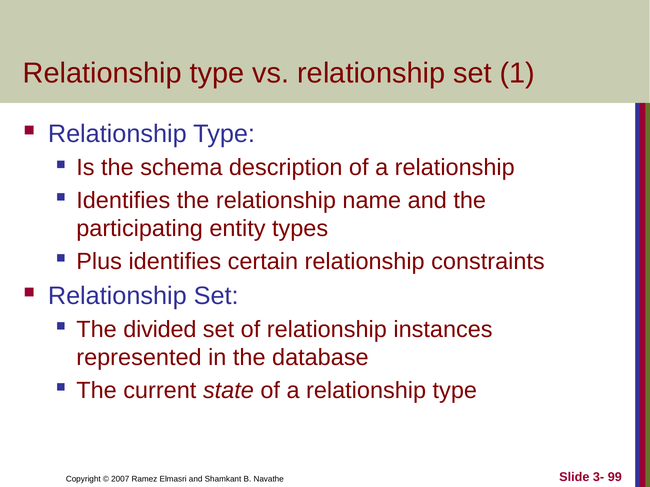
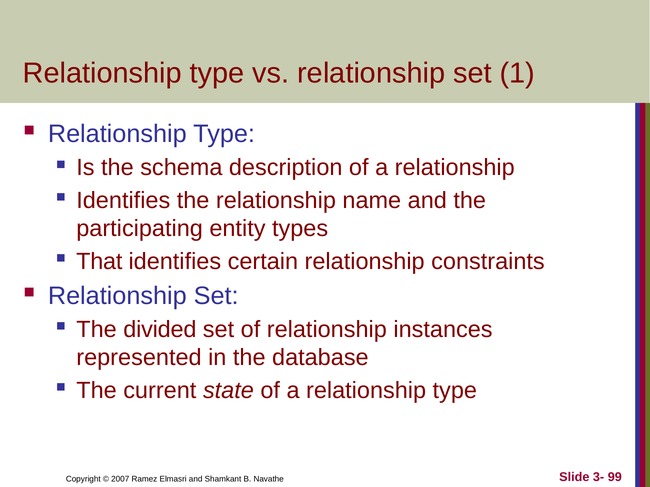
Plus: Plus -> That (99, 262)
